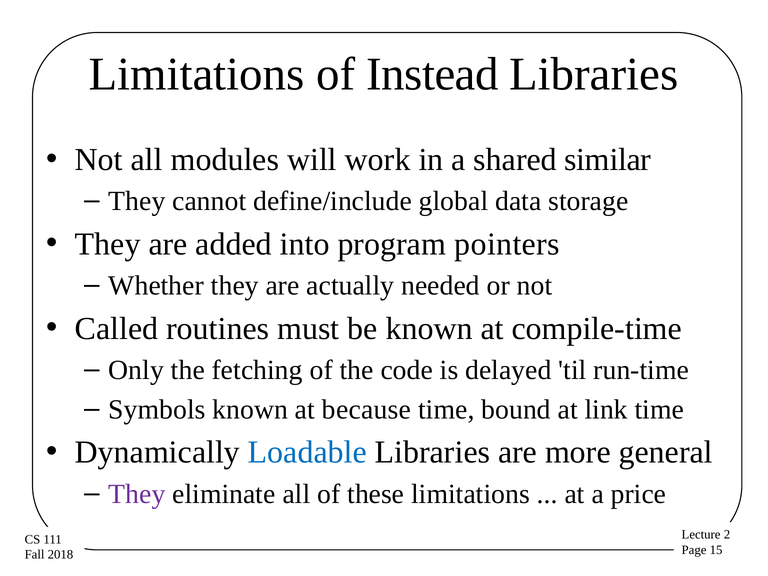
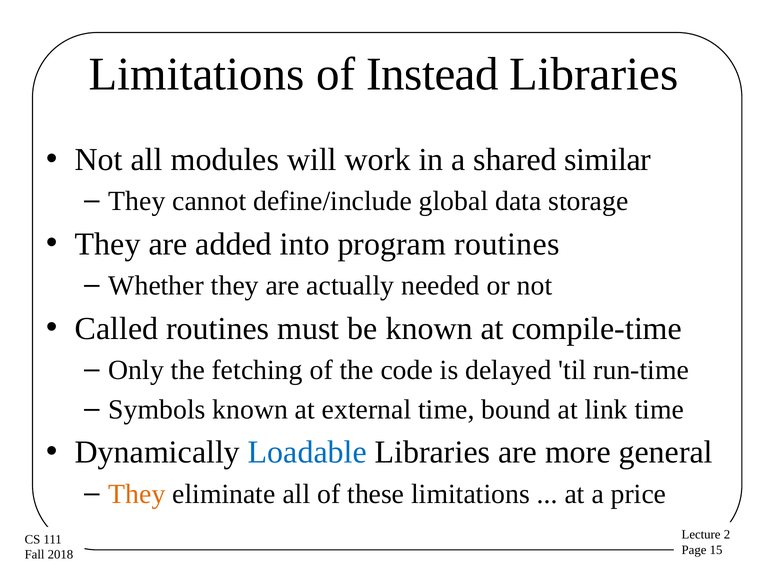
program pointers: pointers -> routines (507, 244)
because: because -> external (367, 409)
They colour: purple -> orange (137, 494)
